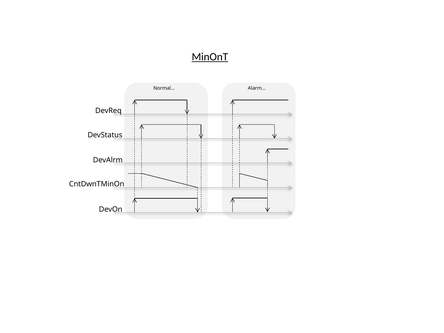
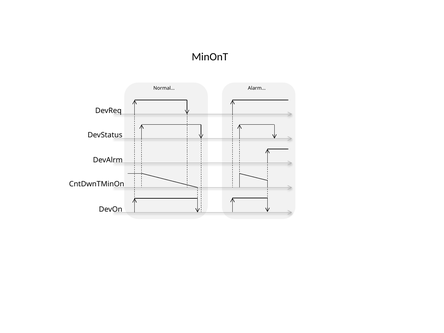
MinOnT underline: present -> none (210, 57)
